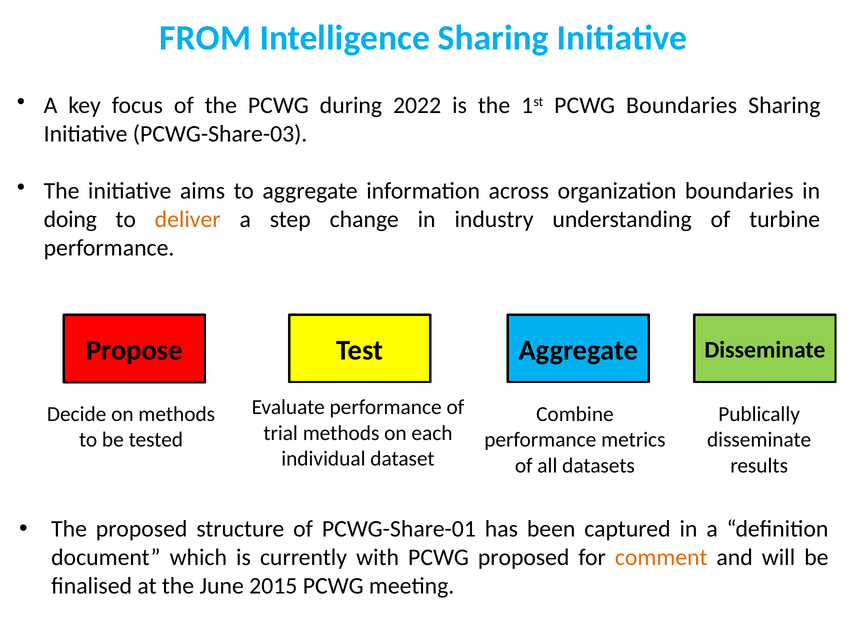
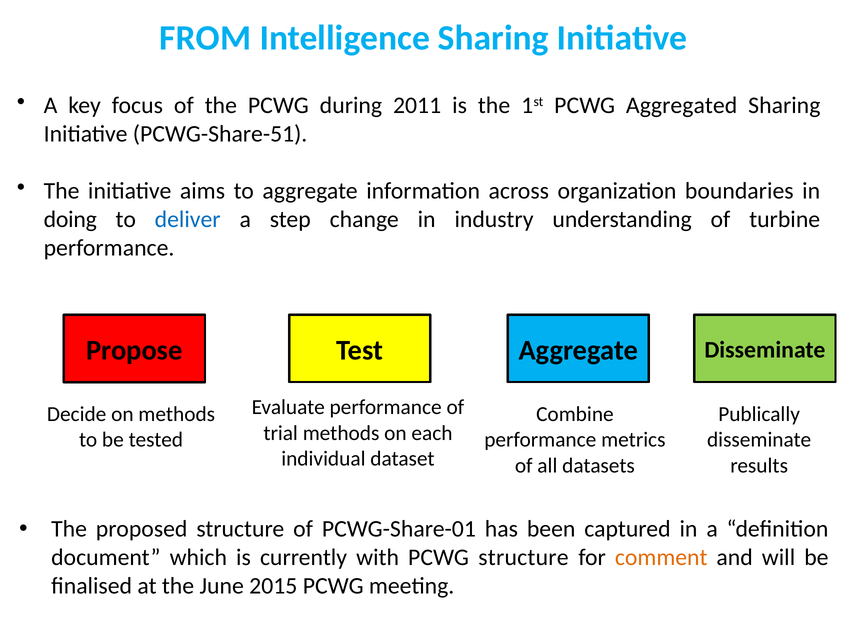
2022: 2022 -> 2011 (417, 105)
PCWG Boundaries: Boundaries -> Aggregated (682, 105)
PCWG-Share-03: PCWG-Share-03 -> PCWG-Share-51 (220, 134)
deliver colour: orange -> blue (188, 219)
PCWG proposed: proposed -> structure (523, 557)
